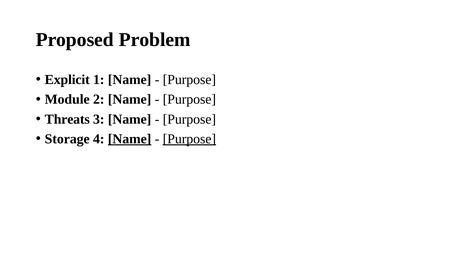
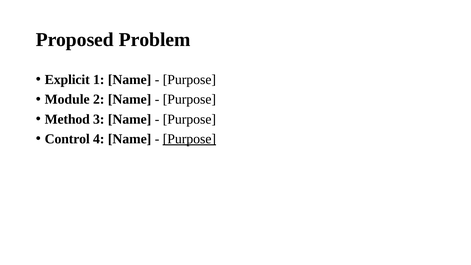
Threats: Threats -> Method (67, 119)
Storage: Storage -> Control (67, 139)
Name underline: present -> none (130, 139)
